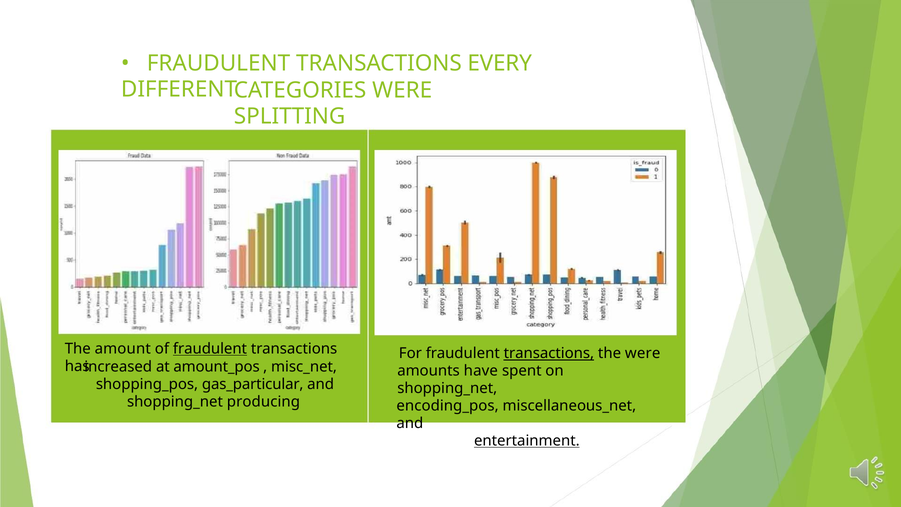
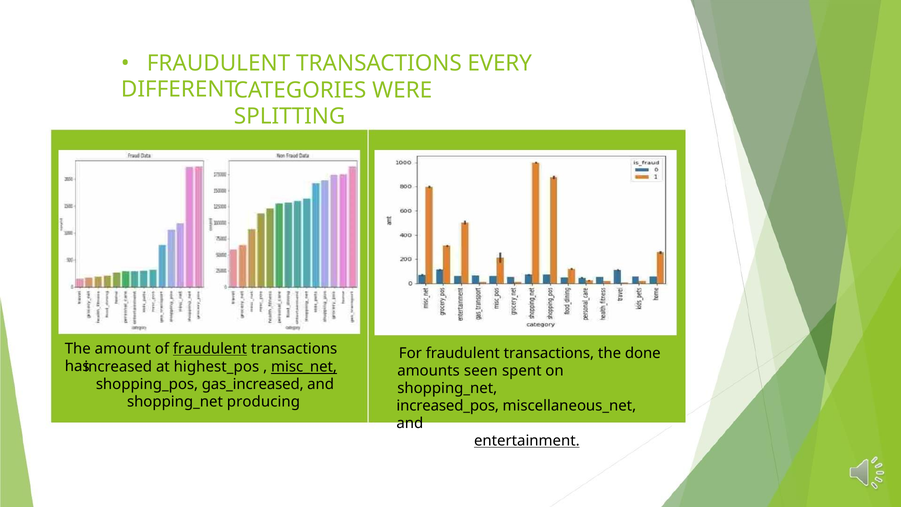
transactions underline: present -> none (549, 353)
the were: were -> done (643, 353)
amount_pos: amount_pos -> highest_pos (216, 367)
misc_net underline: none -> present (304, 367)
have: have -> seen (481, 371)
gas_particular: gas_particular -> gas_increased (253, 384)
encoding_pos: encoding_pos -> increased_pos (448, 406)
